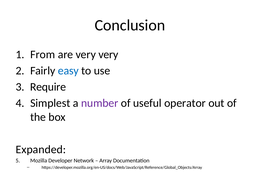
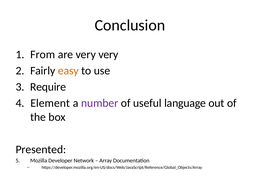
easy colour: blue -> orange (68, 71)
Simplest: Simplest -> Element (50, 103)
operator: operator -> language (185, 103)
Expanded: Expanded -> Presented (41, 149)
